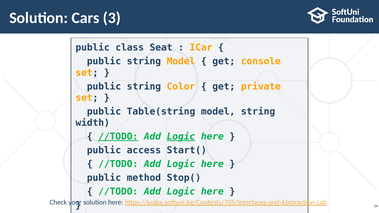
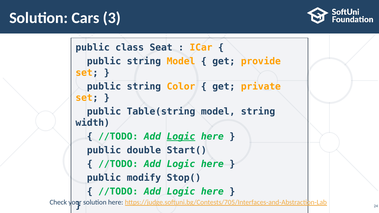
console: console -> provide (261, 61)
//TODO underline: present -> none (118, 137)
access: access -> double (144, 150)
method: method -> modify (144, 178)
